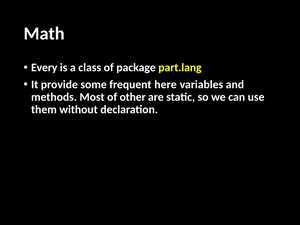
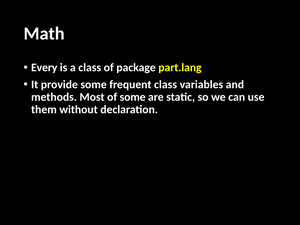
frequent here: here -> class (166, 84)
of other: other -> some (133, 97)
